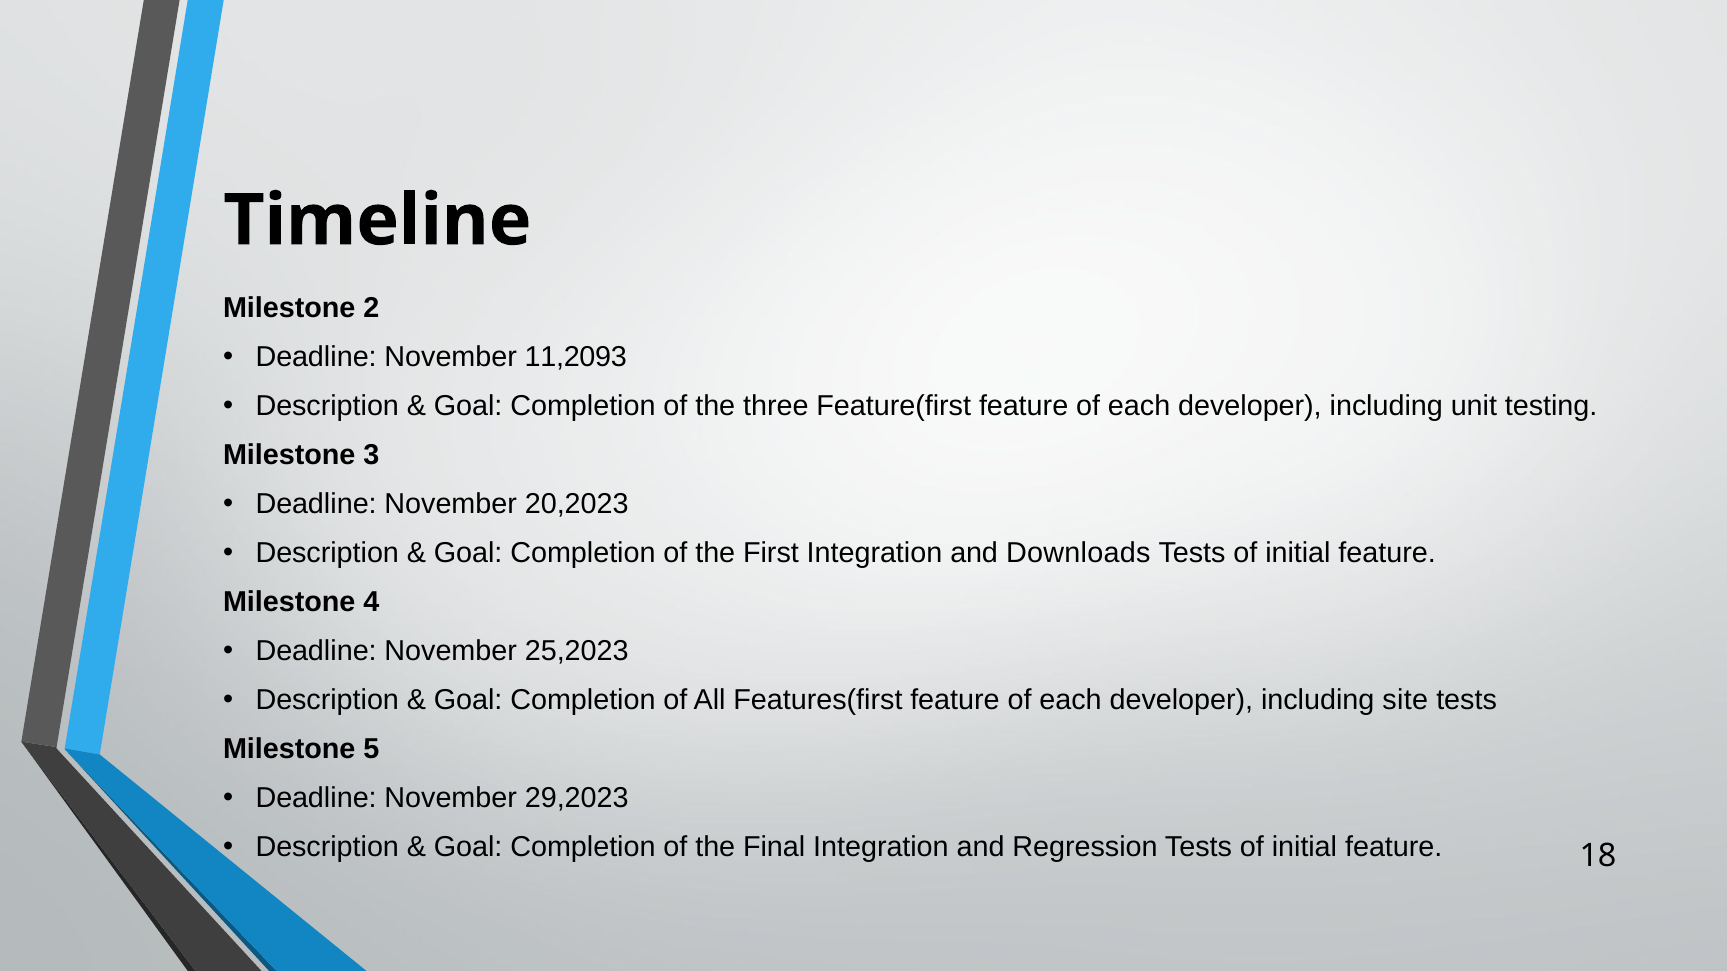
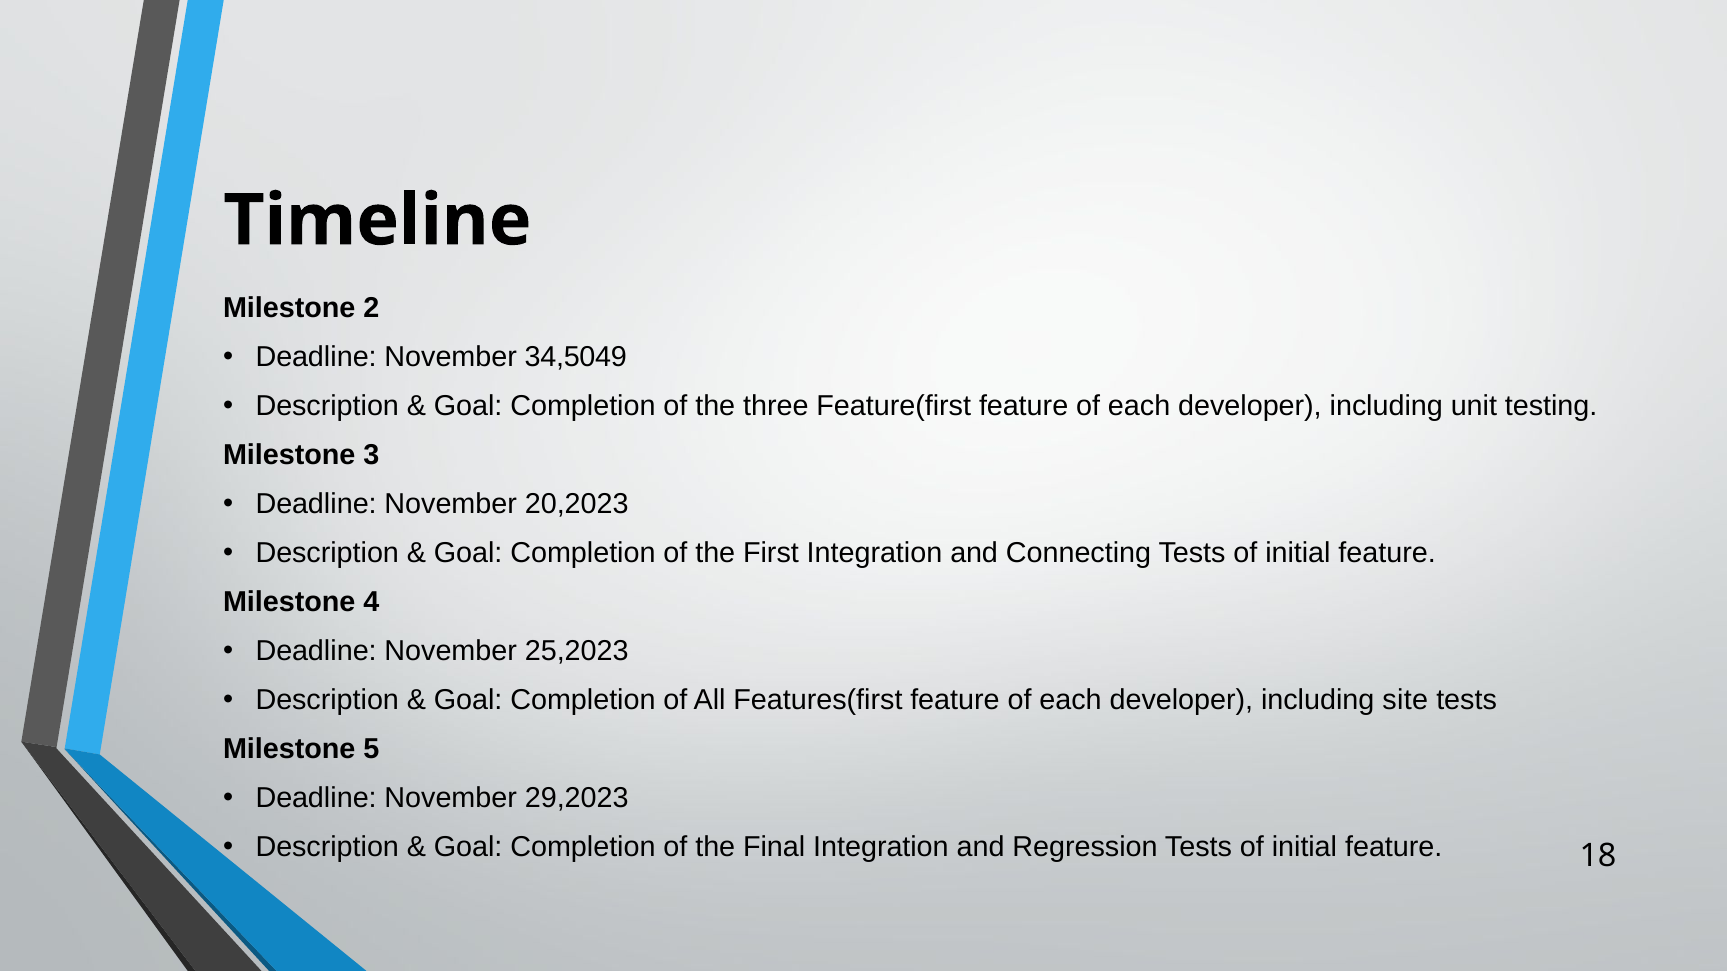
11,2093: 11,2093 -> 34,5049 (576, 357)
Downloads: Downloads -> Connecting (1078, 553)
